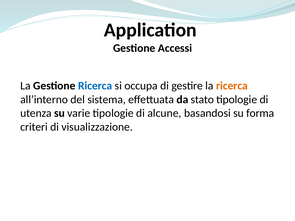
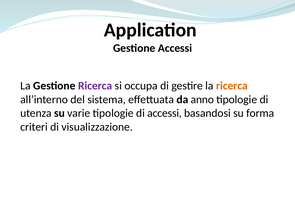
Ricerca colour: blue -> purple (95, 86)
stato: stato -> anno (202, 100)
di alcune: alcune -> accessi (165, 113)
